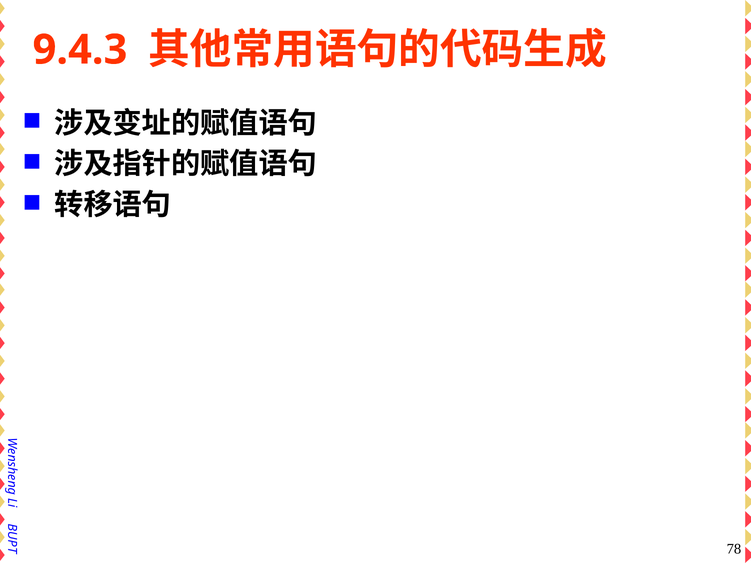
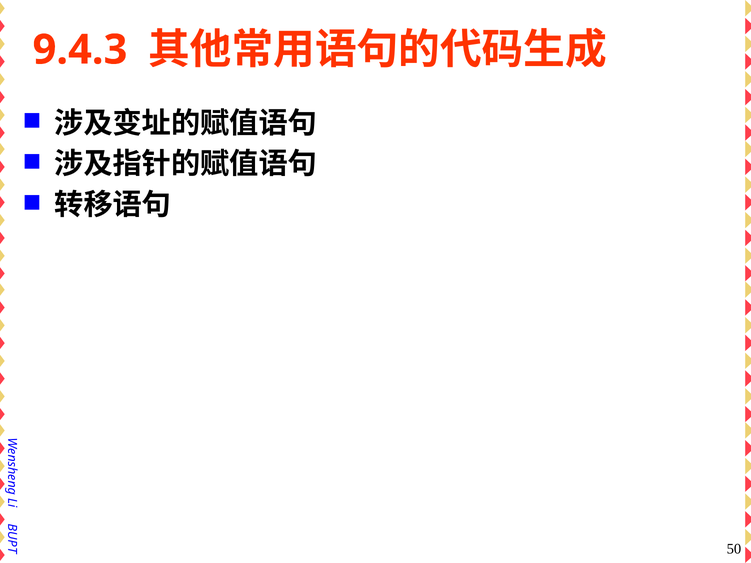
78: 78 -> 50 (734, 549)
